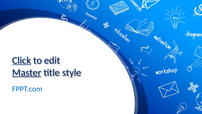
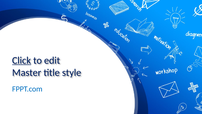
Master underline: present -> none (27, 72)
